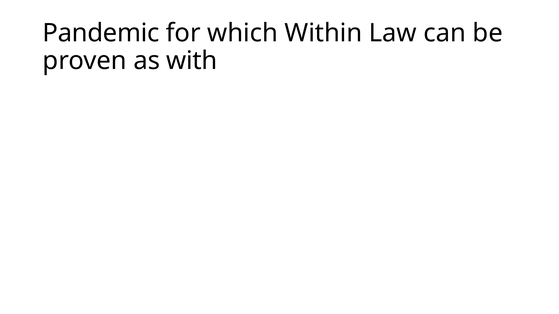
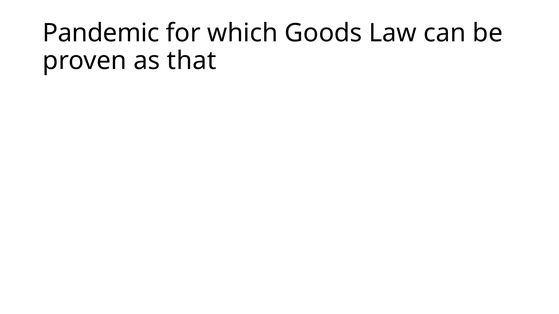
Within: Within -> Goods (323, 33)
with: with -> that (192, 61)
